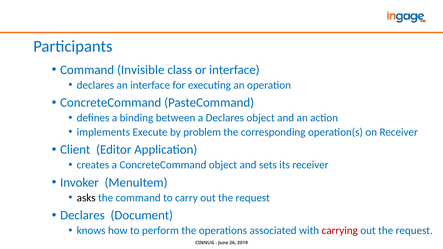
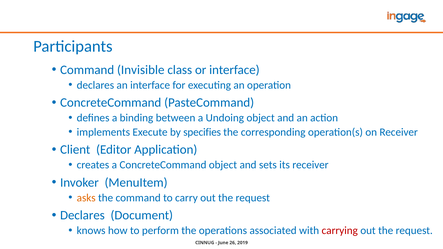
a Declares: Declares -> Undoing (225, 118)
problem: problem -> specifies (202, 132)
asks colour: black -> orange (86, 198)
